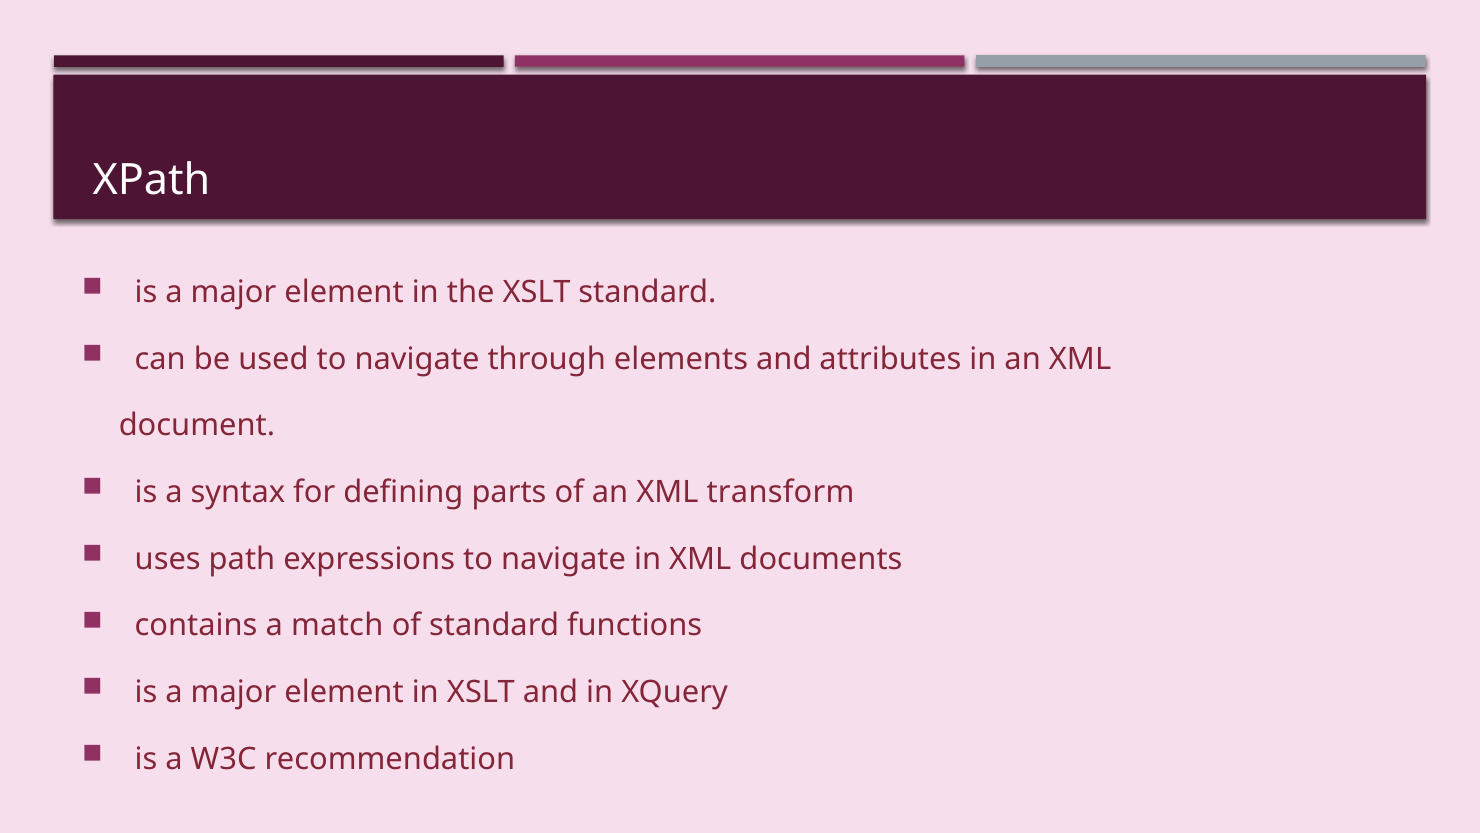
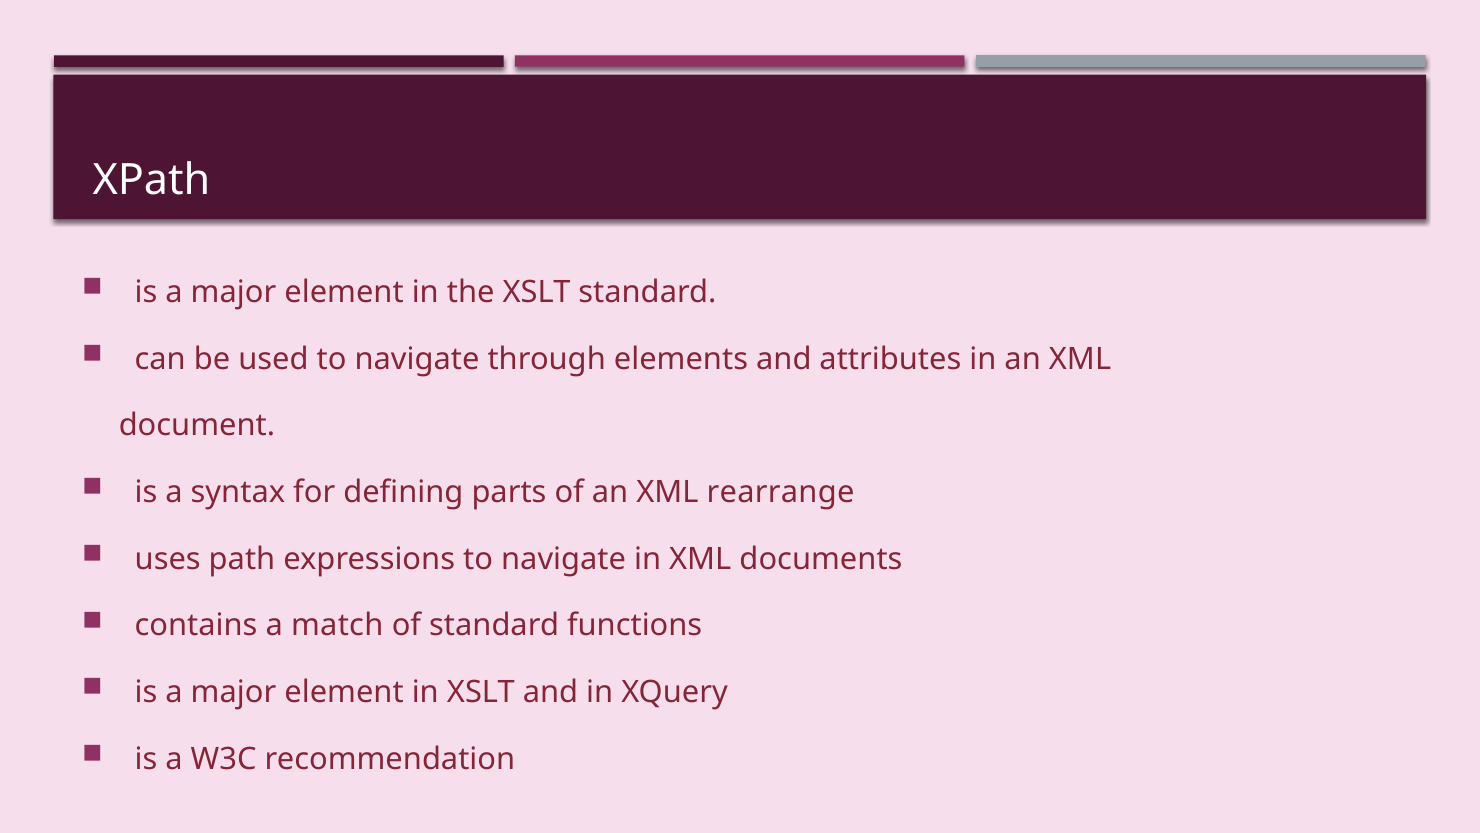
transform: transform -> rearrange (781, 492)
